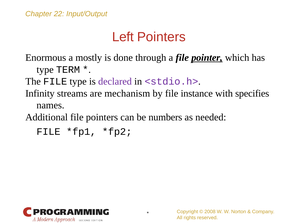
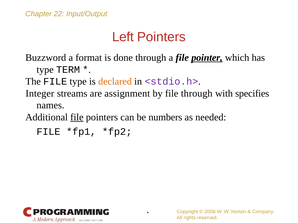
Enormous: Enormous -> Buzzword (46, 58)
mostly: mostly -> format (89, 58)
declared colour: purple -> orange (115, 82)
Infinity: Infinity -> Integer (40, 94)
mechanism: mechanism -> assignment (127, 94)
file instance: instance -> through (197, 94)
file underline: none -> present (77, 117)
